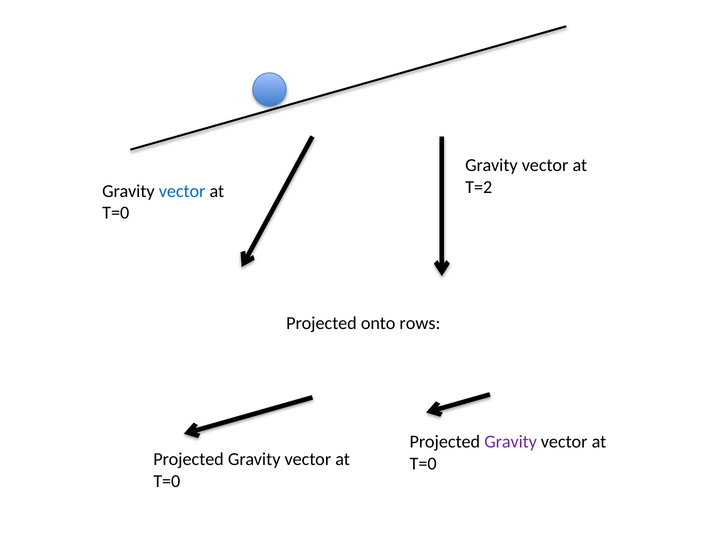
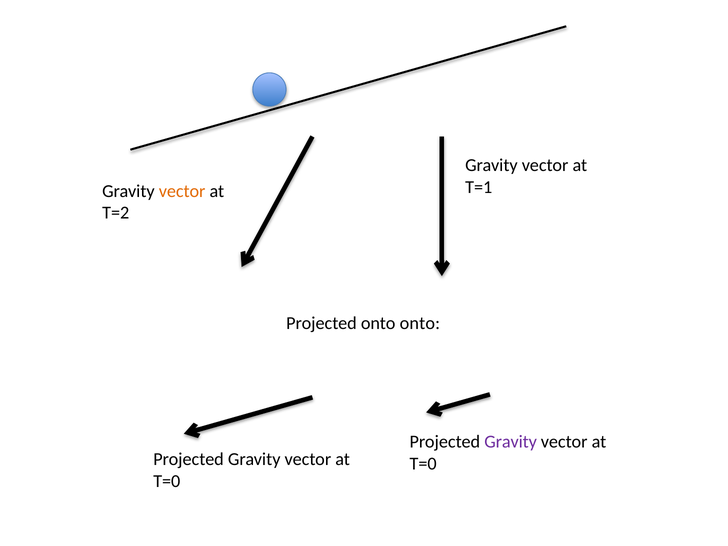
T=2: T=2 -> T=1 (479, 187)
vector colour: blue -> orange (182, 191)
T=0: T=0 -> T=2 (116, 213)
onto rows: rows -> onto (420, 323)
